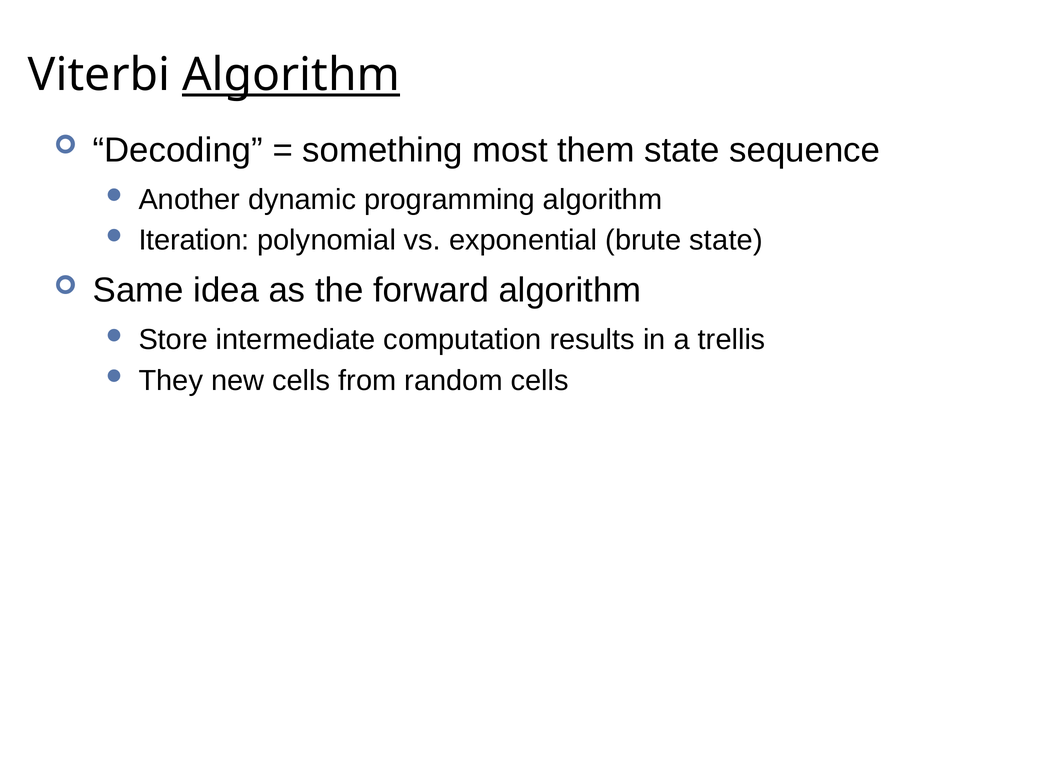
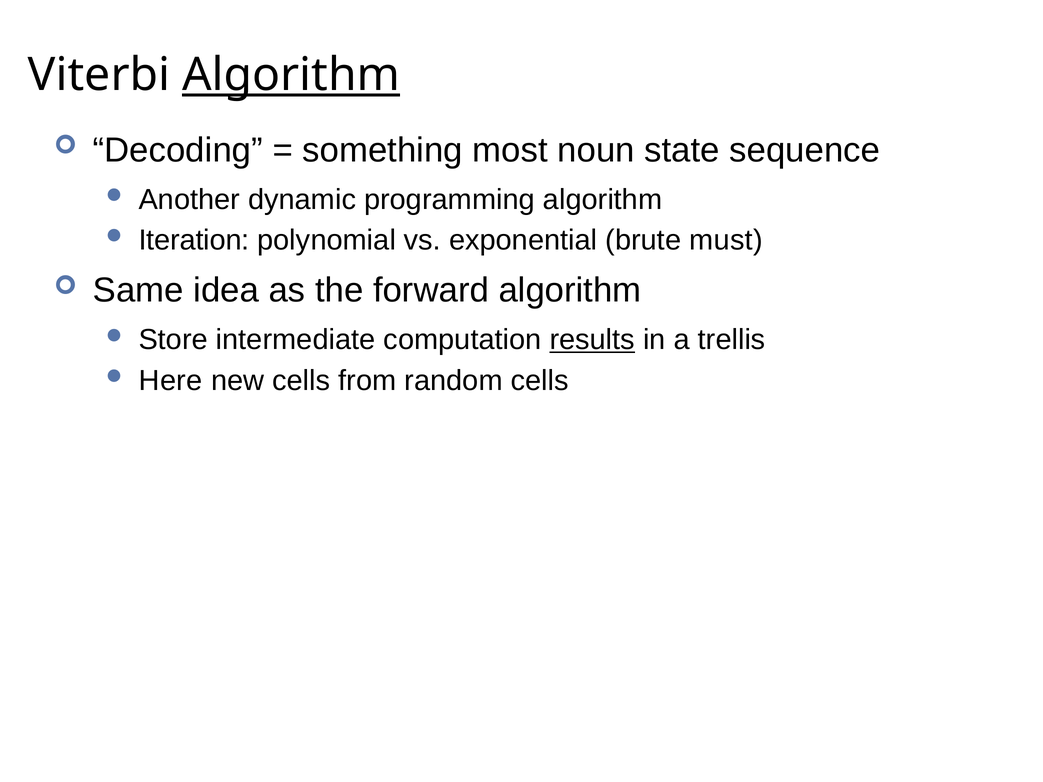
them: them -> noun (596, 150)
brute state: state -> must (726, 240)
results underline: none -> present (592, 340)
They: They -> Here (171, 381)
